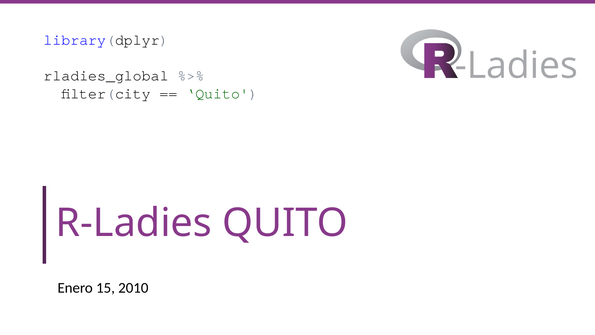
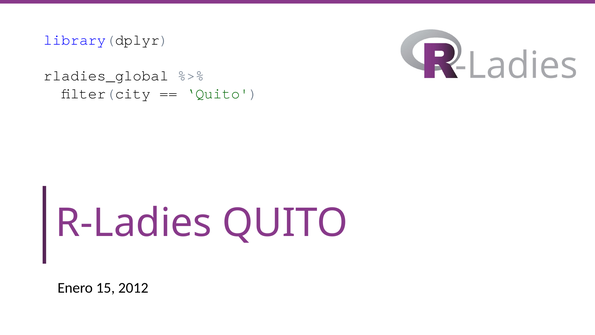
2010: 2010 -> 2012 (133, 288)
